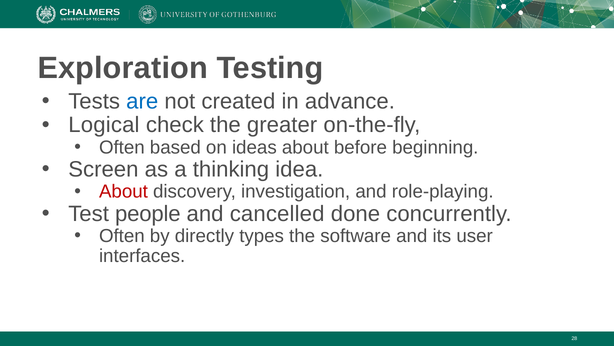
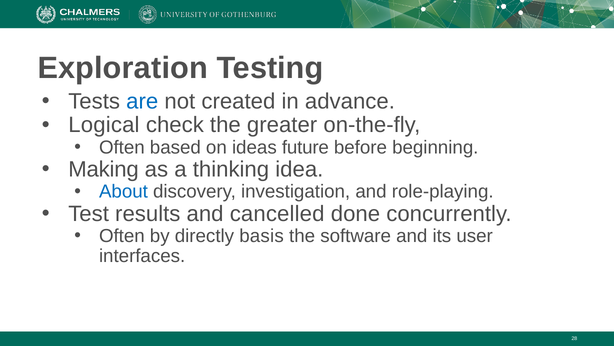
ideas about: about -> future (305, 147)
Screen: Screen -> Making (104, 169)
About colour: red -> blue (123, 191)
people: people -> results (148, 213)
types: types -> basis (262, 235)
